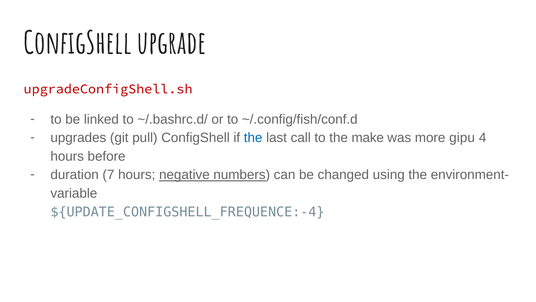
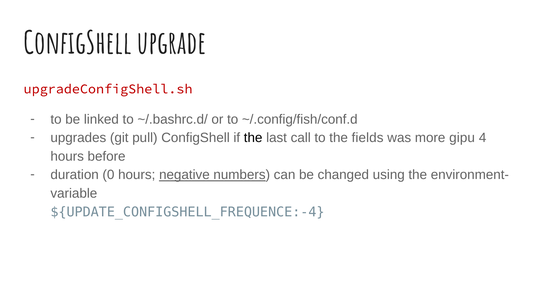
the colour: blue -> black (253, 138)
make: make -> fields (368, 138)
7: 7 -> 0 (108, 175)
